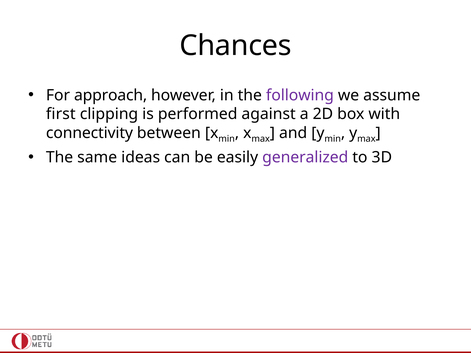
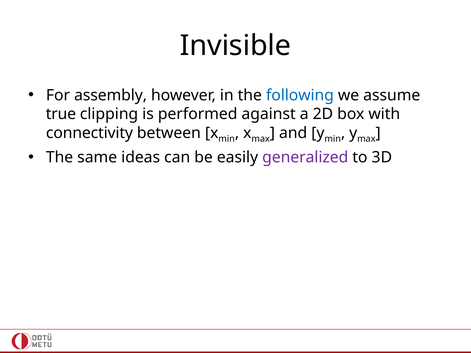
Chances: Chances -> Invisible (235, 46)
approach: approach -> assembly (111, 95)
following colour: purple -> blue (300, 95)
first: first -> true (61, 114)
